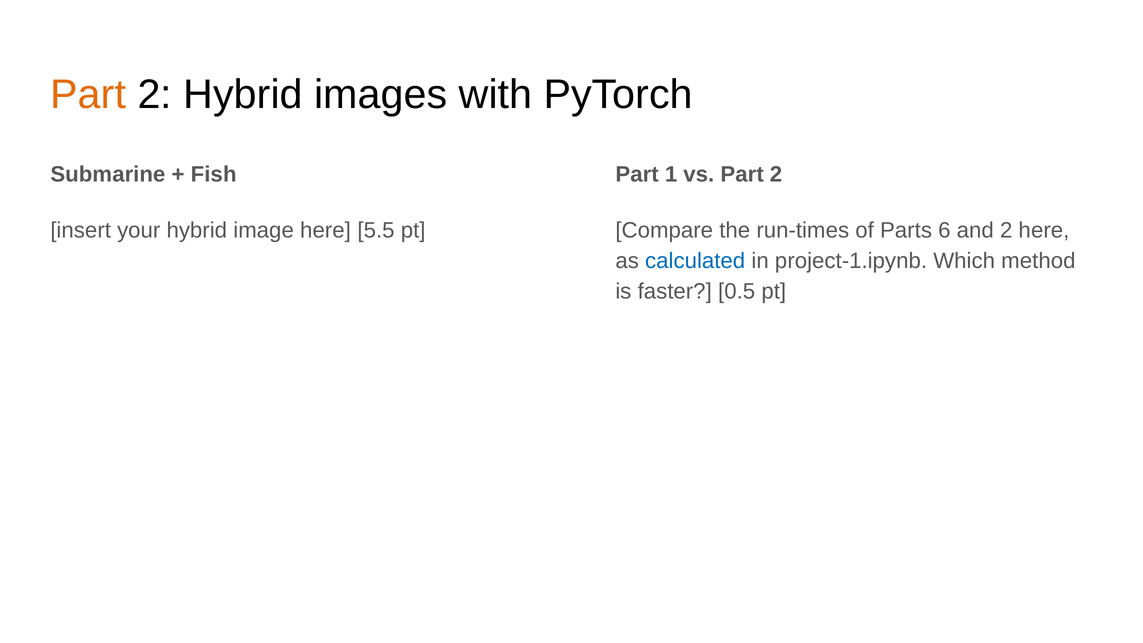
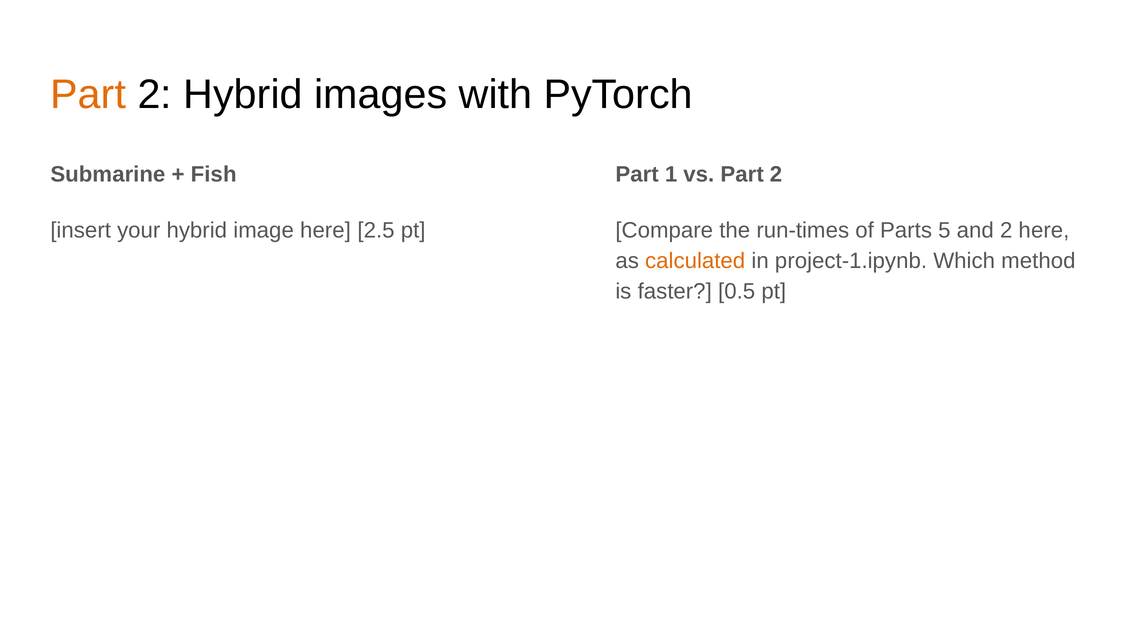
5.5: 5.5 -> 2.5 (376, 230)
6: 6 -> 5 (944, 230)
calculated colour: blue -> orange (695, 261)
